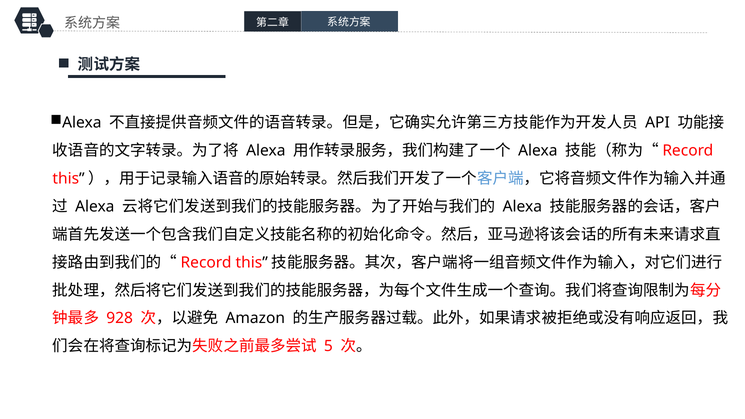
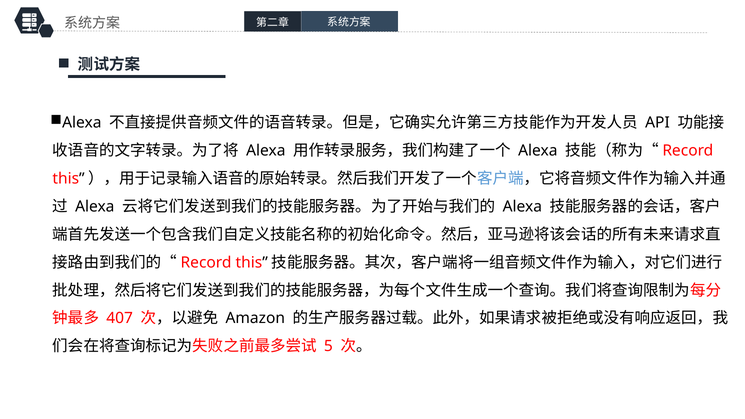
928: 928 -> 407 (120, 318)
